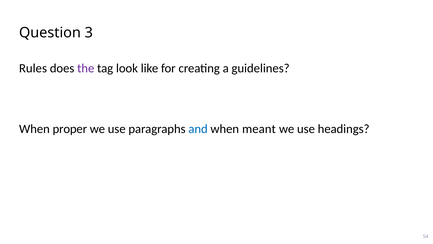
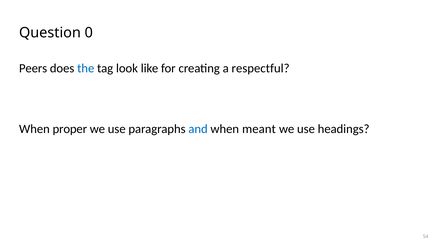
3: 3 -> 0 (89, 33)
Rules: Rules -> Peers (33, 68)
the colour: purple -> blue (86, 68)
guidelines: guidelines -> respectful (261, 68)
